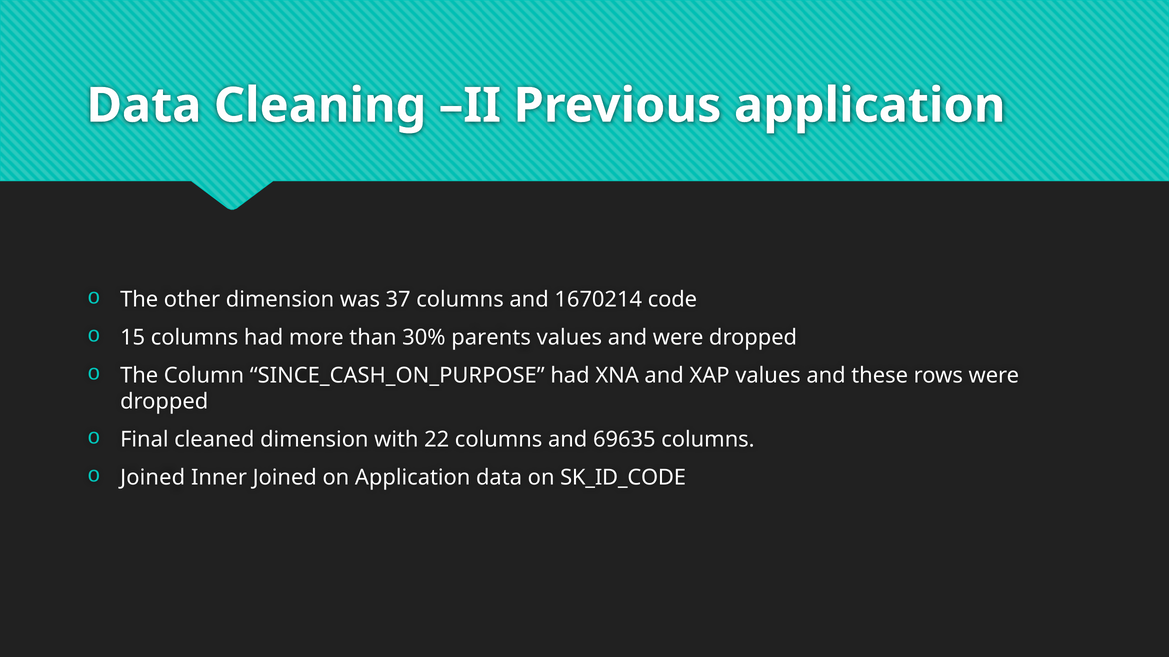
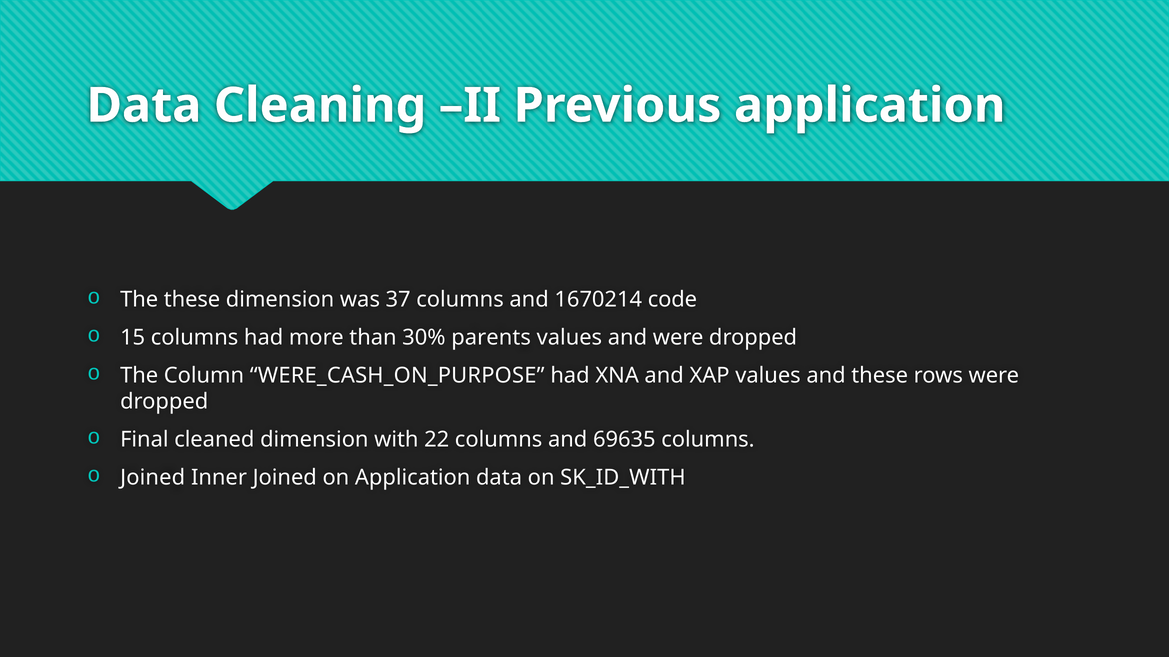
The other: other -> these (192, 300)
SINCE_CASH_ON_PURPOSE: SINCE_CASH_ON_PURPOSE -> WERE_CASH_ON_PURPOSE (397, 376)
SK_ID_CODE: SK_ID_CODE -> SK_ID_WITH (623, 478)
